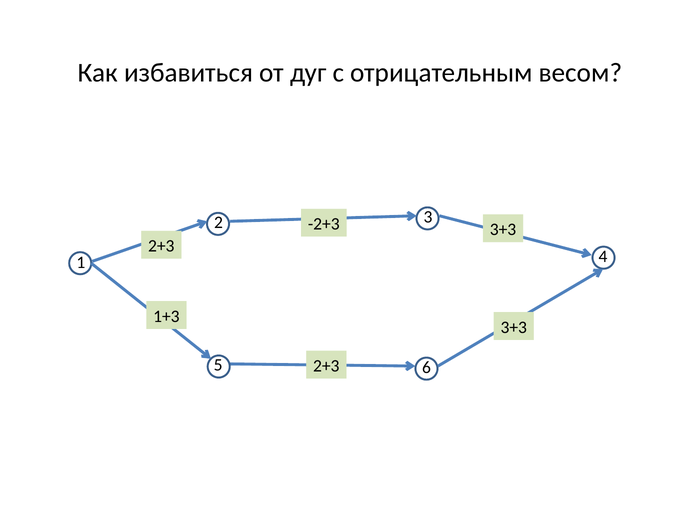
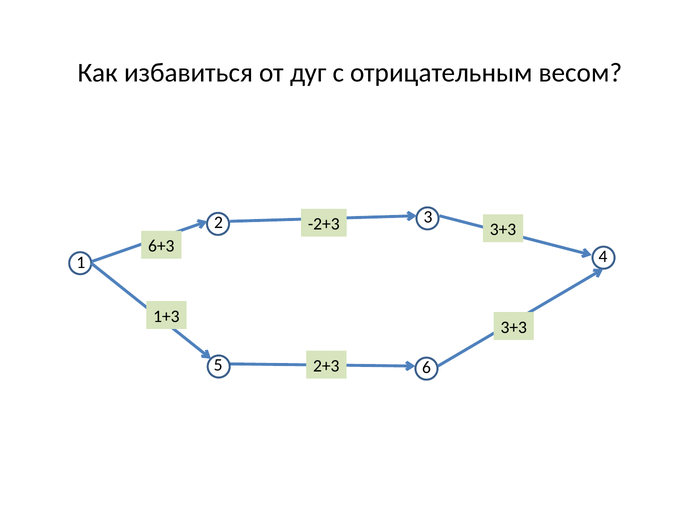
2+3: 2+3 -> 6+3 (161, 246)
